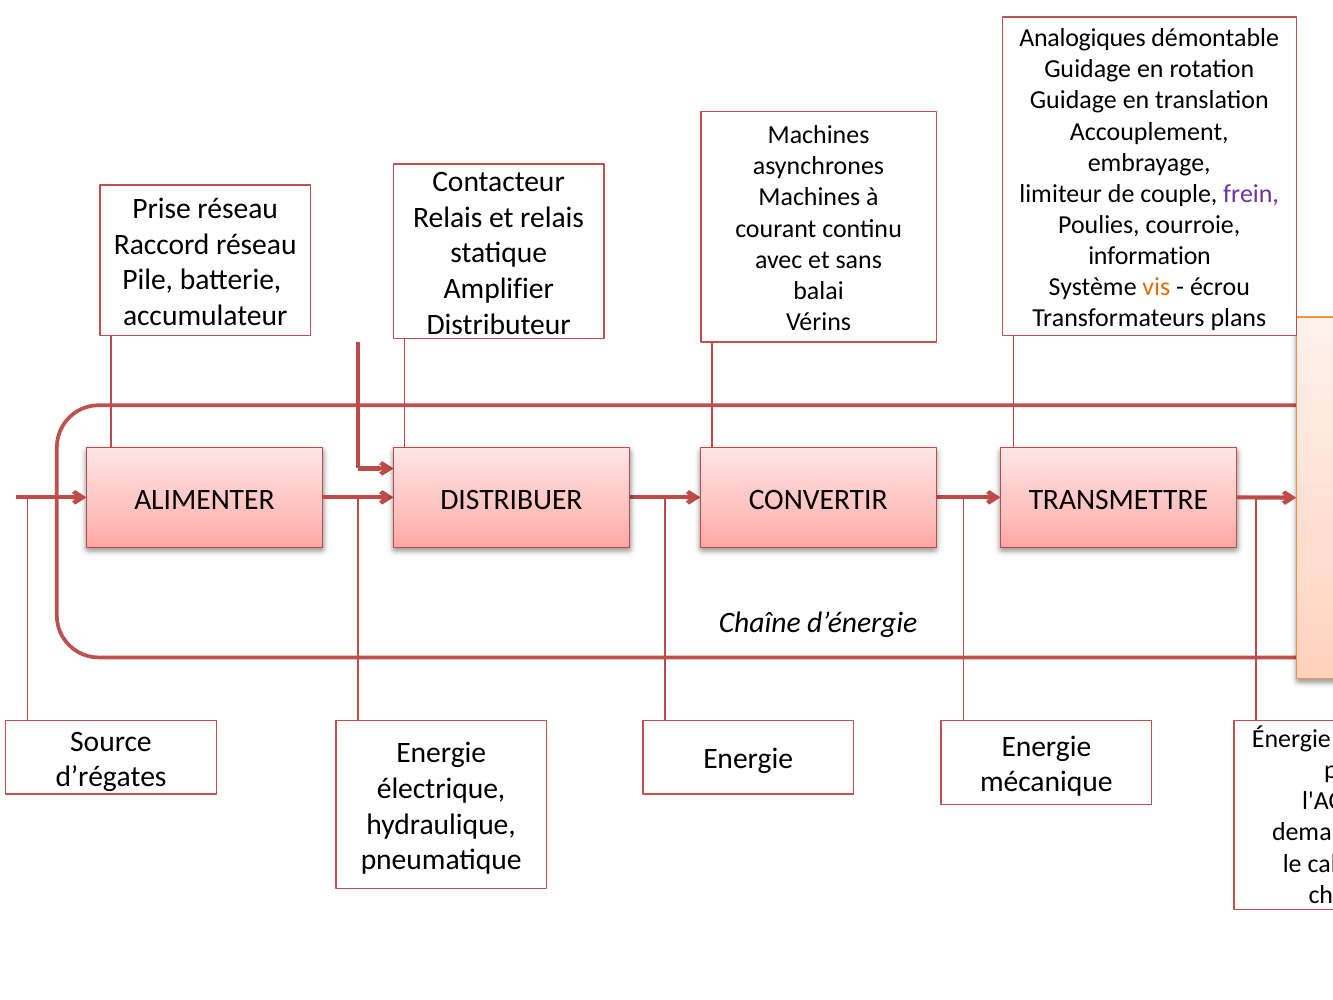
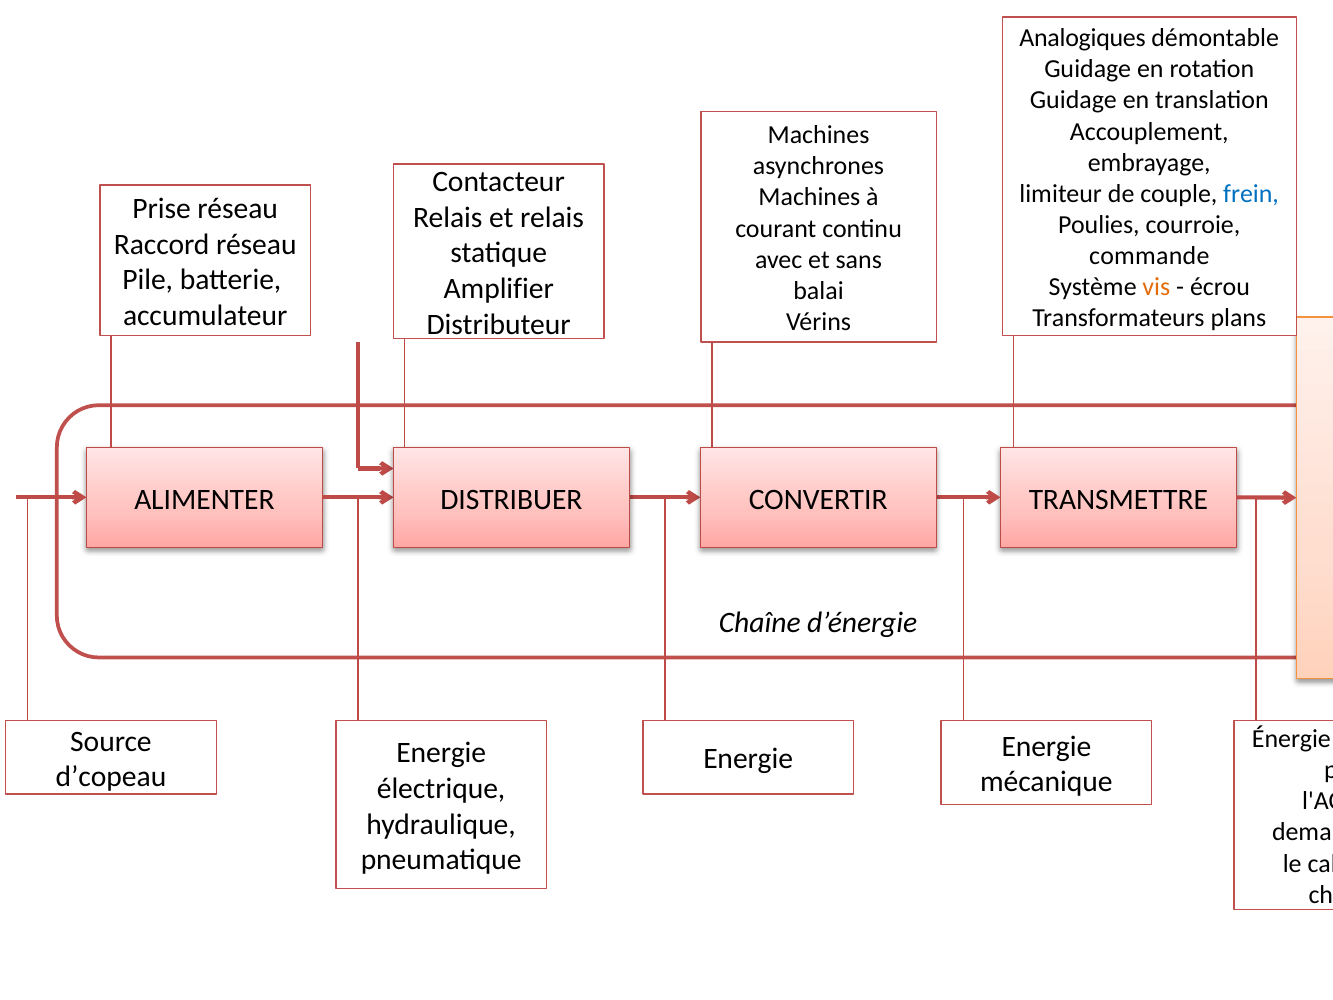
frein colour: purple -> blue (1251, 194)
information: information -> commande (1149, 256)
d’régates: d’régates -> d’copeau (111, 777)
